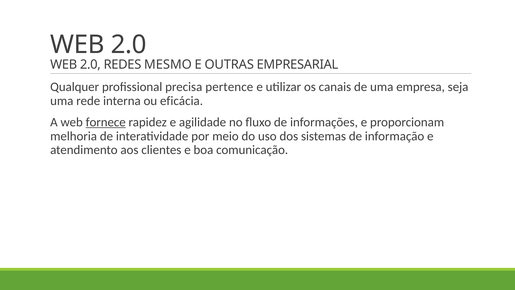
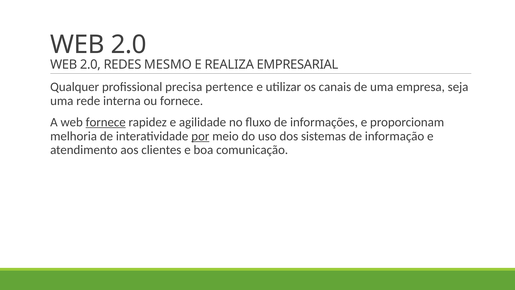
OUTRAS: OUTRAS -> REALIZA (229, 65)
ou eficácia: eficácia -> fornece (182, 101)
por underline: none -> present (200, 136)
